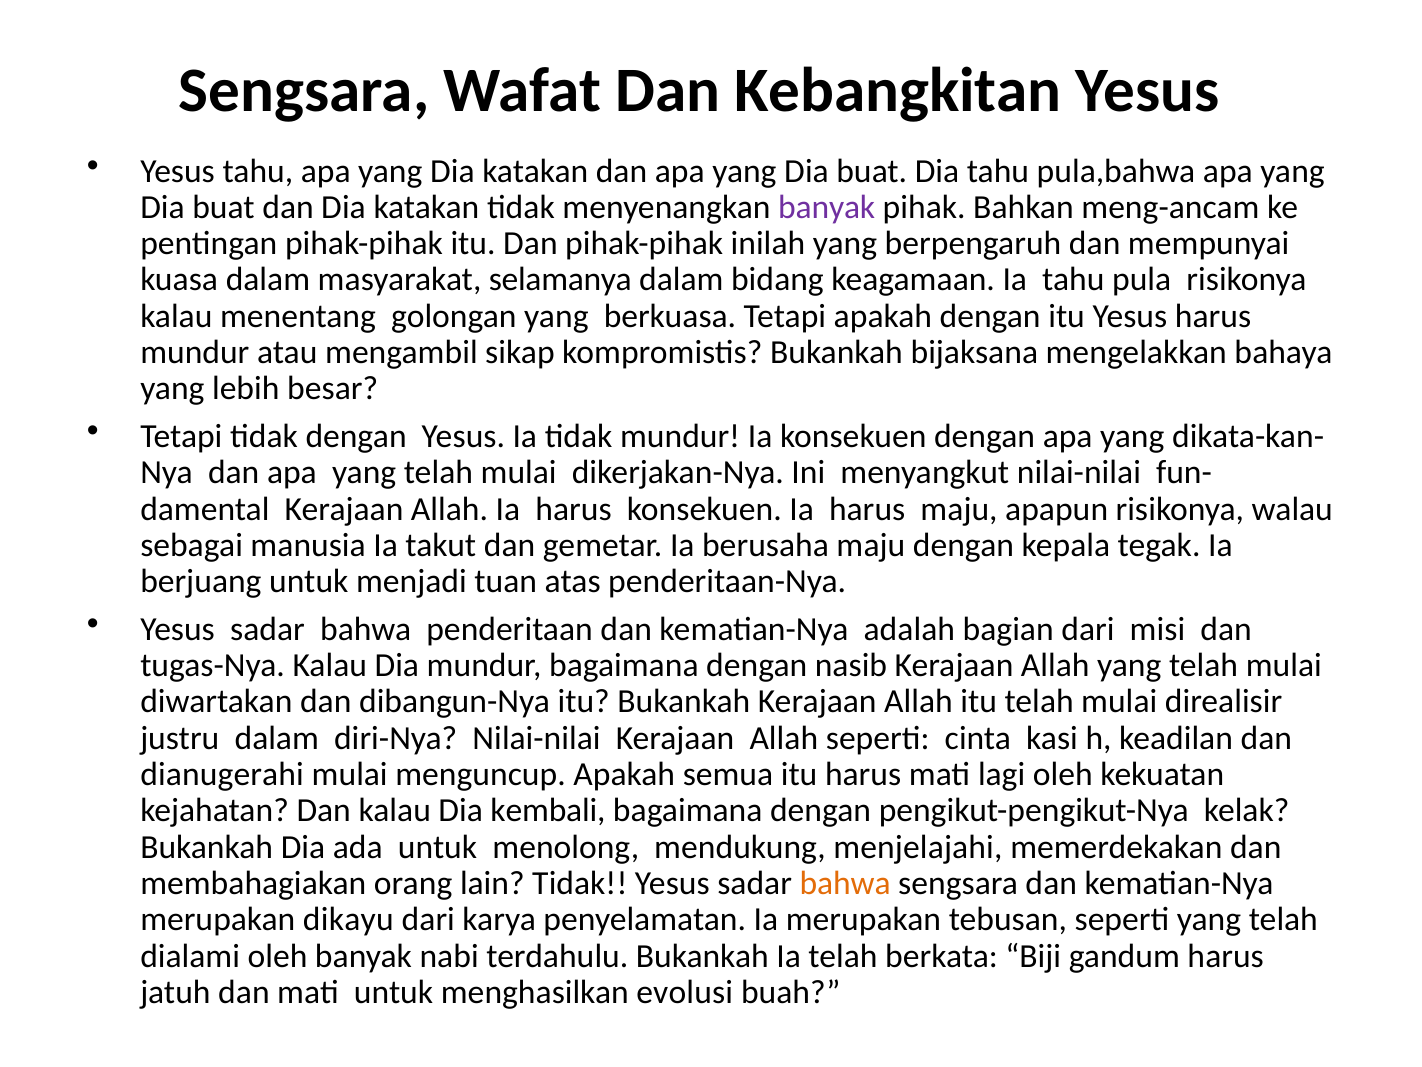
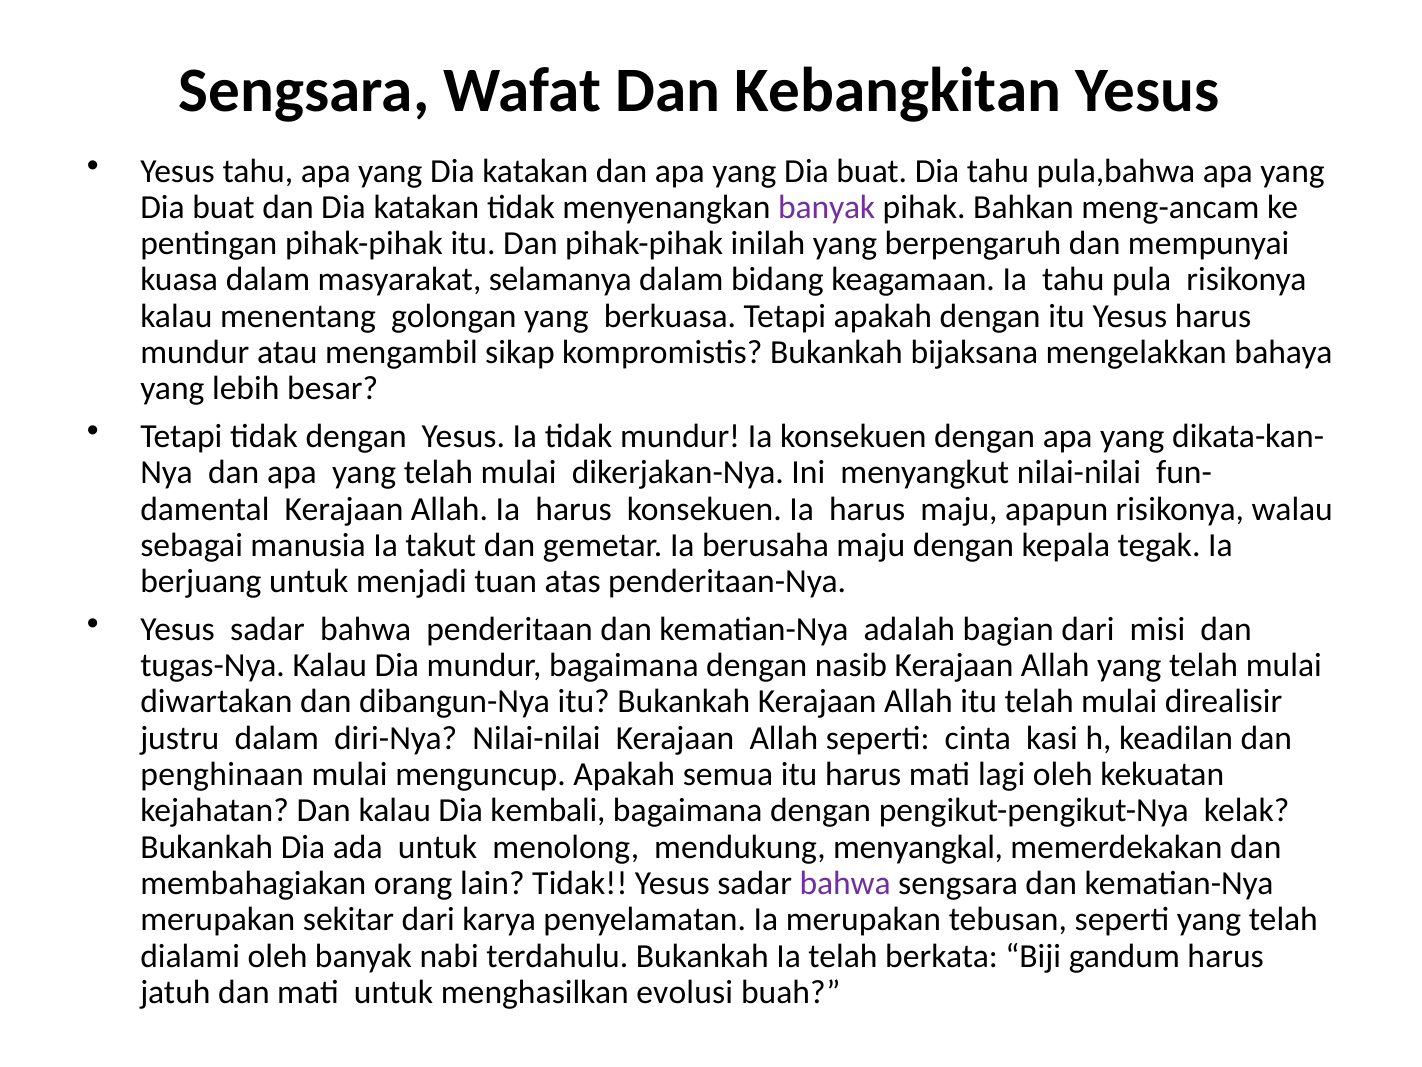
dianugerahi: dianugerahi -> penghinaan (222, 774)
menjelajahi: menjelajahi -> menyangkal (918, 847)
bahwa colour: orange -> purple (845, 883)
dikayu: dikayu -> sekitar (349, 919)
